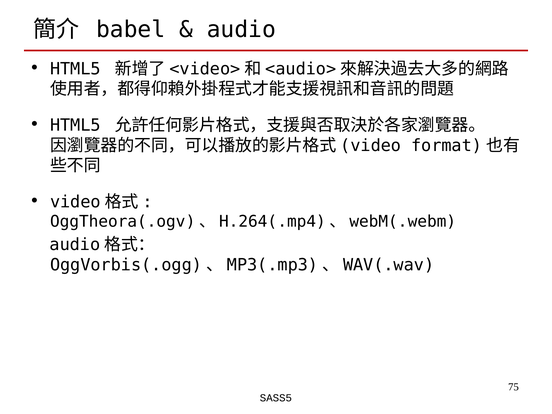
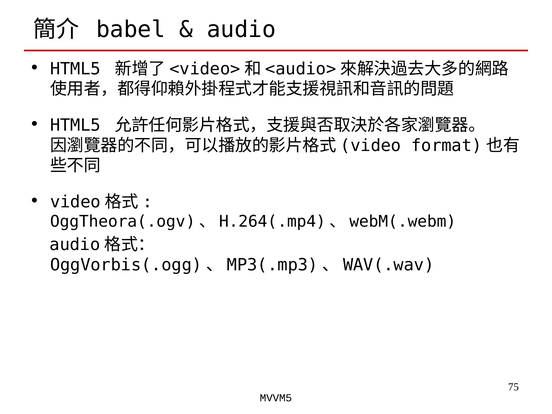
SASS5: SASS5 -> MVVM5 (276, 398)
